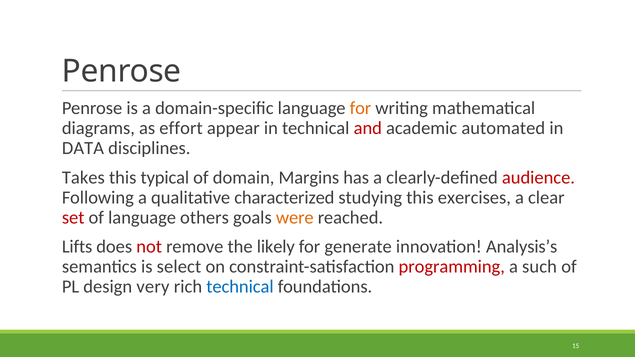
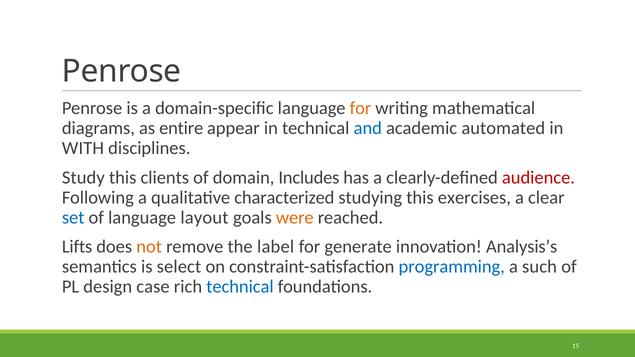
effort: effort -> entire (181, 128)
and colour: red -> blue (368, 128)
DATA: DATA -> WITH (83, 148)
Takes: Takes -> Study (83, 178)
typical: typical -> clients (165, 178)
Margins: Margins -> Includes (309, 178)
set colour: red -> blue (73, 218)
others: others -> layout (204, 218)
not colour: red -> orange (149, 247)
likely: likely -> label (276, 247)
programming colour: red -> blue (452, 267)
very: very -> case (153, 287)
